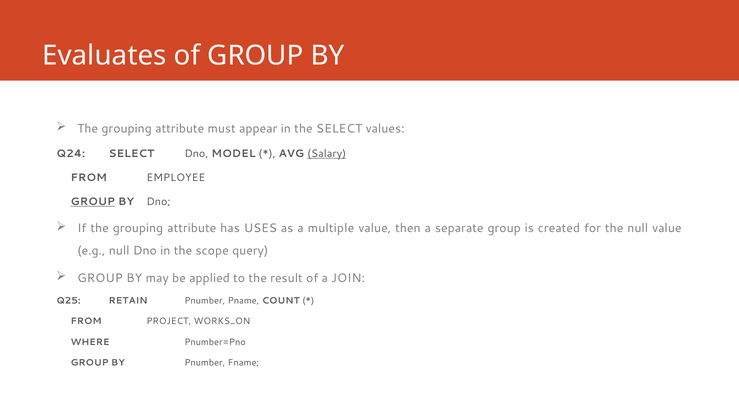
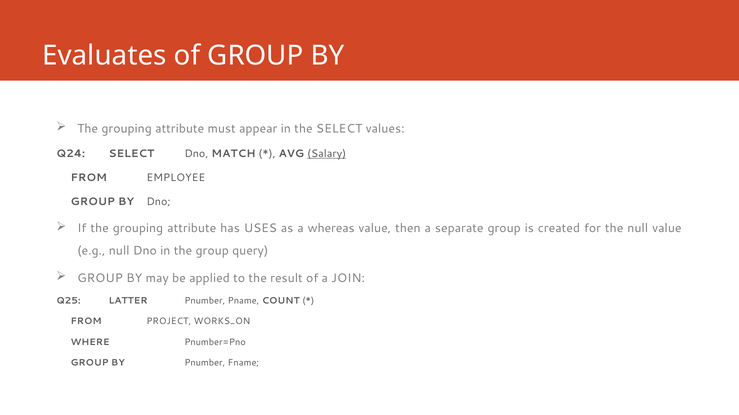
MODEL: MODEL -> MATCH (233, 154)
GROUP underline: present -> none (93, 202)
multiple: multiple -> whereas (331, 229)
the scope: scope -> group (212, 251)
RETAIN: RETAIN -> LATTER (128, 301)
